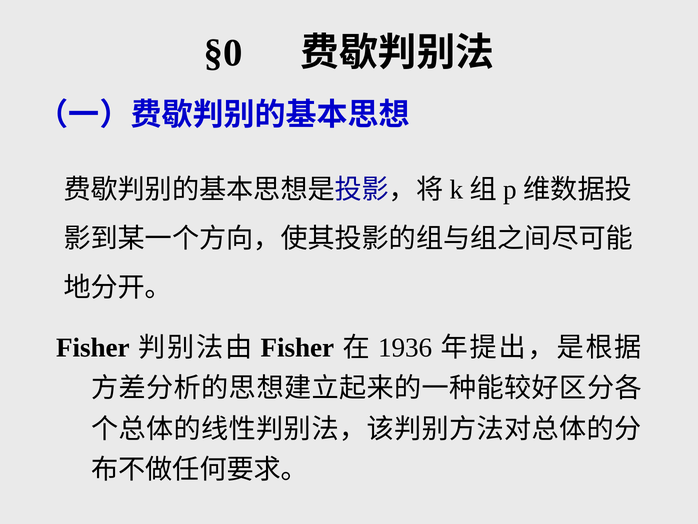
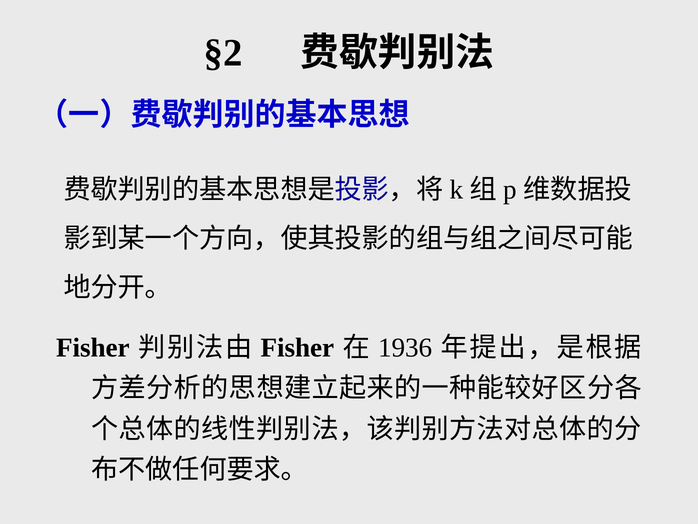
§0: §0 -> §2 (223, 53)
